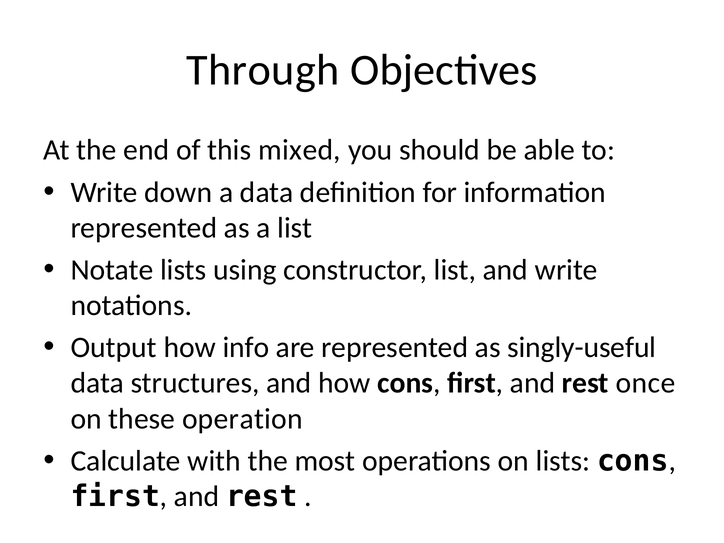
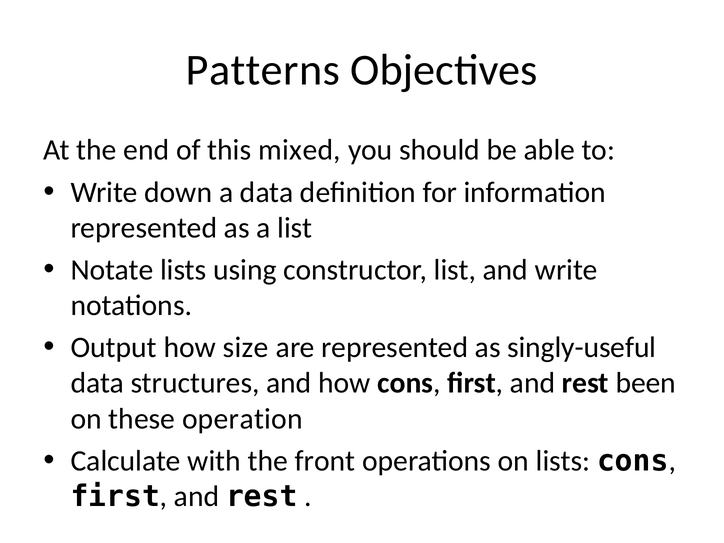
Through: Through -> Patterns (263, 70)
info: info -> size (246, 348)
once: once -> been (646, 383)
most: most -> front (325, 461)
